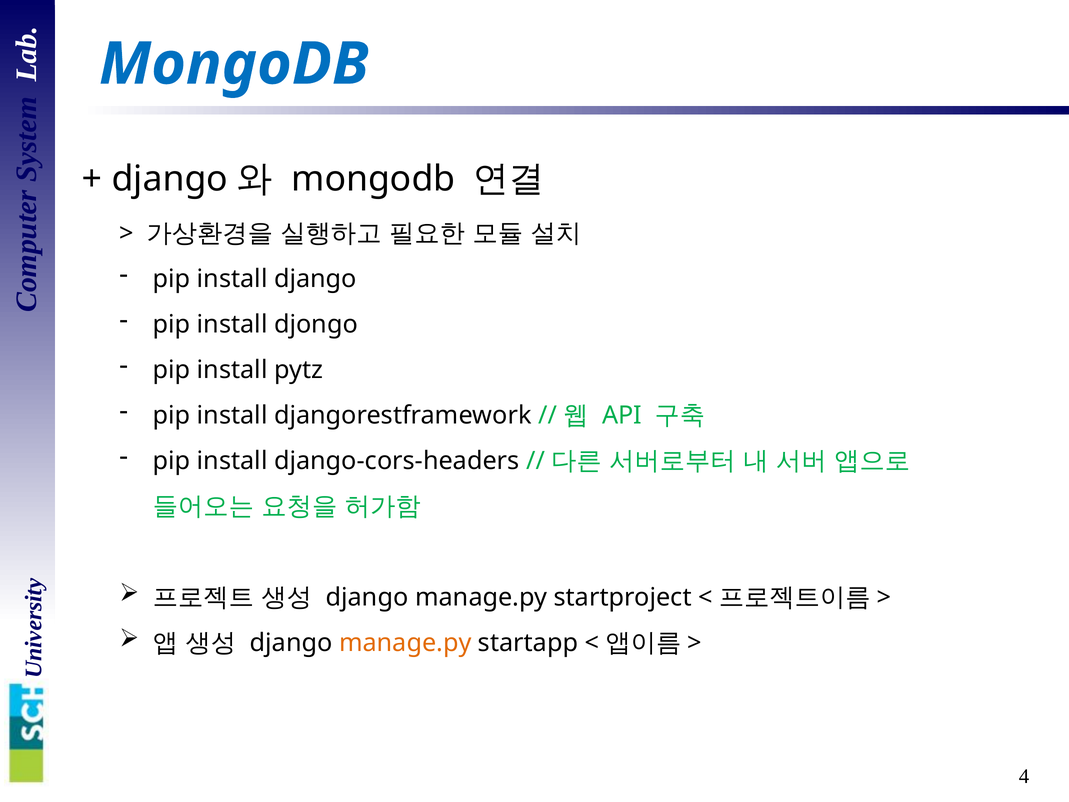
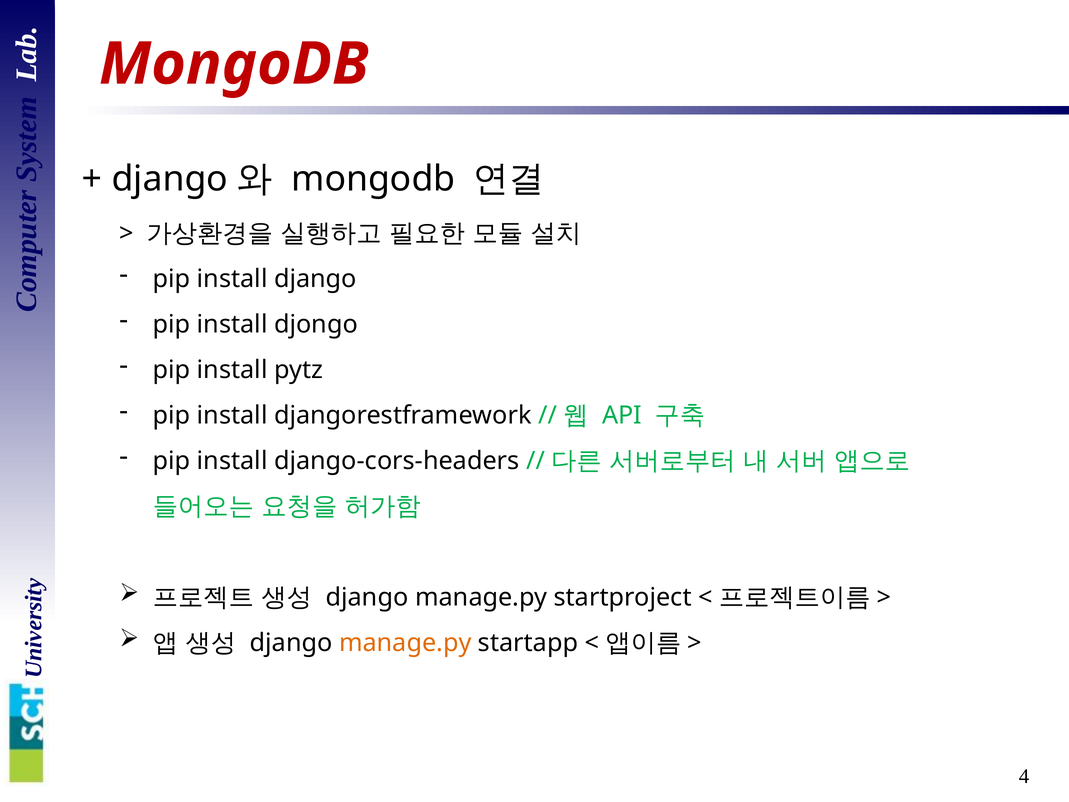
MongoDB colour: blue -> red (234, 64)
